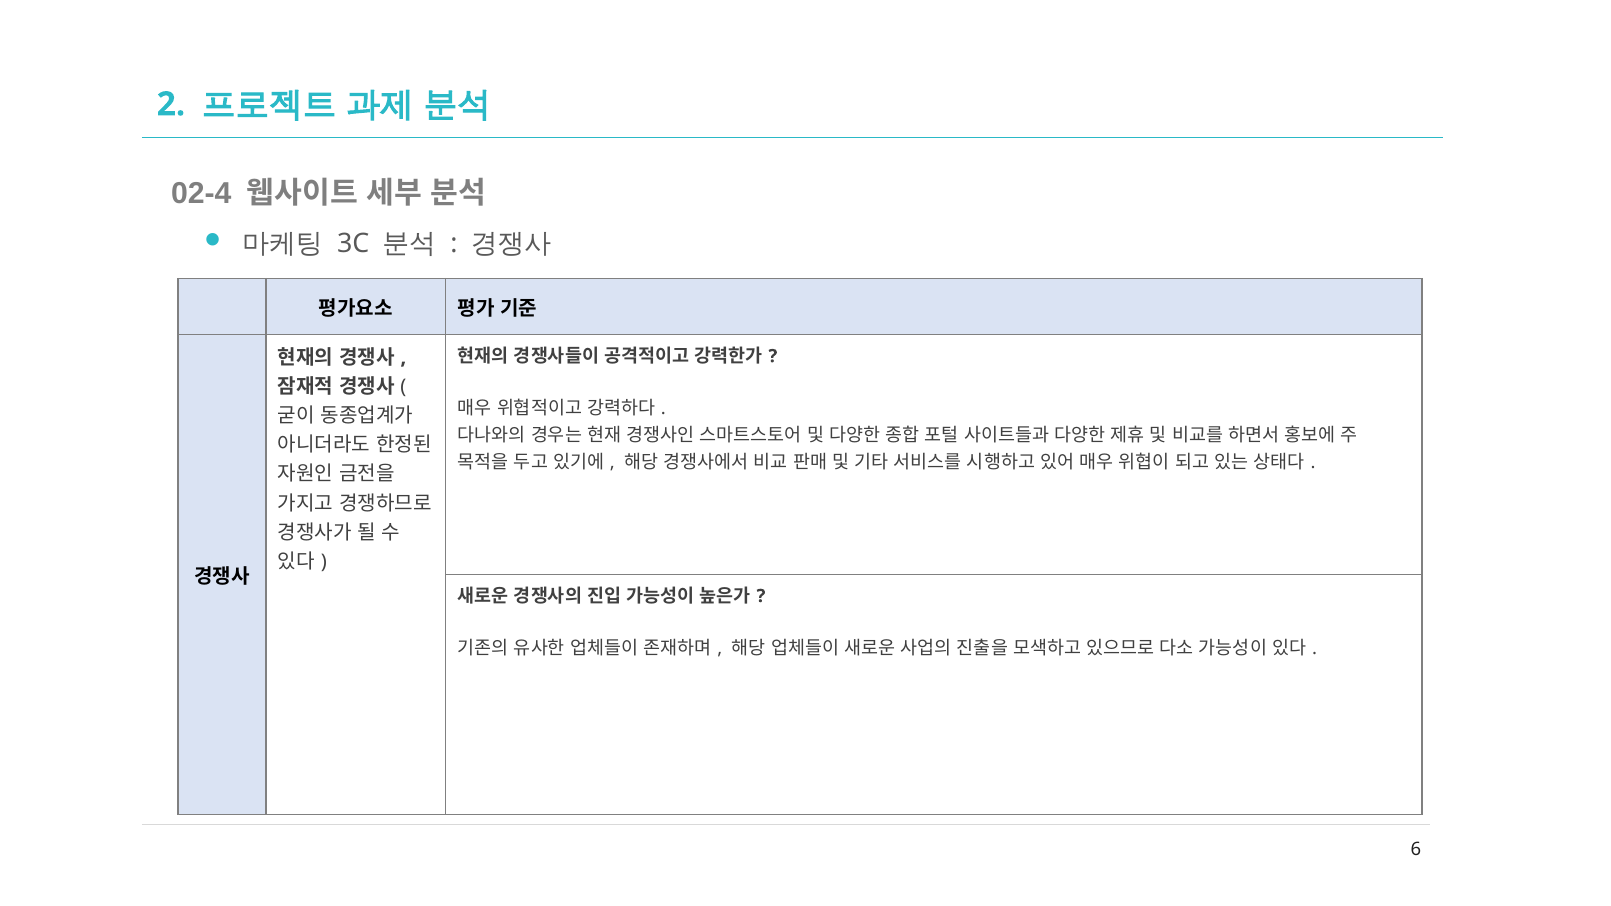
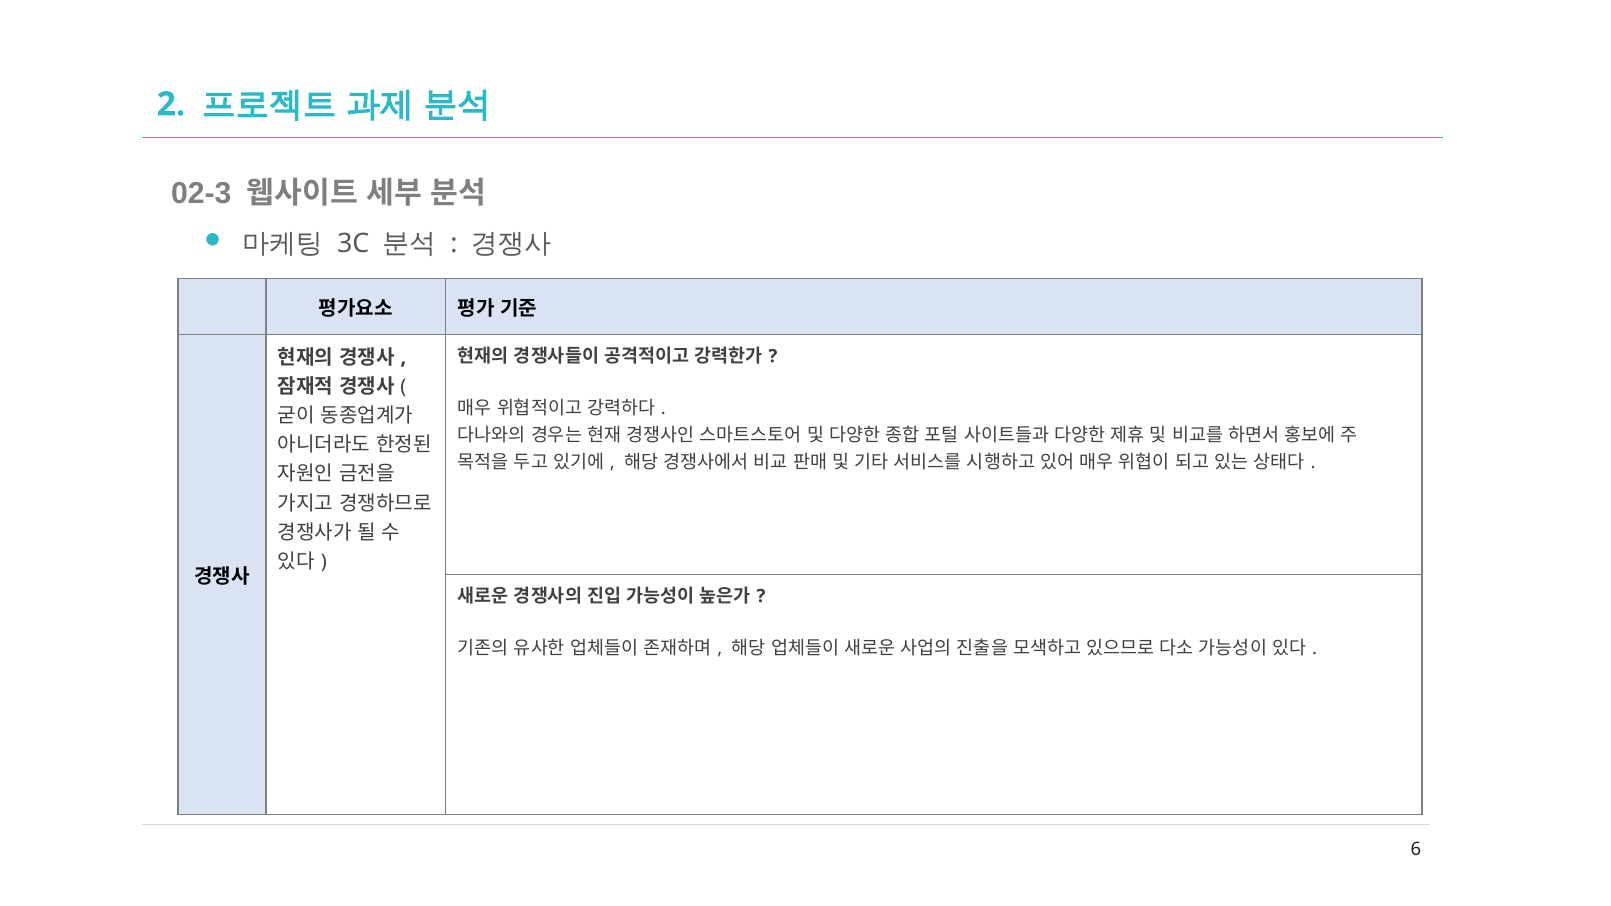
02-4: 02-4 -> 02-3 (201, 194)
